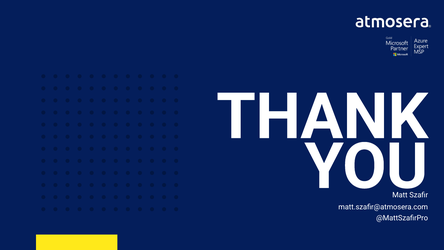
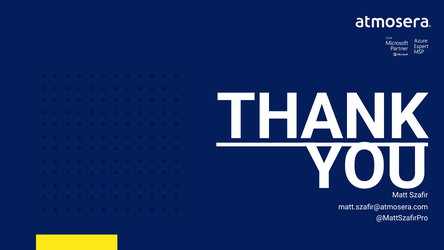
THANK underline: none -> present (322, 117)
